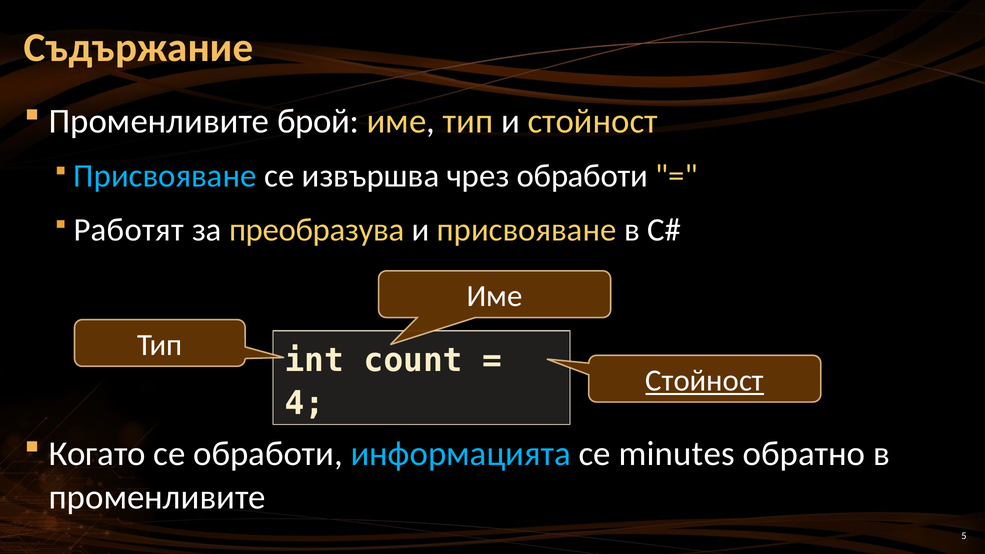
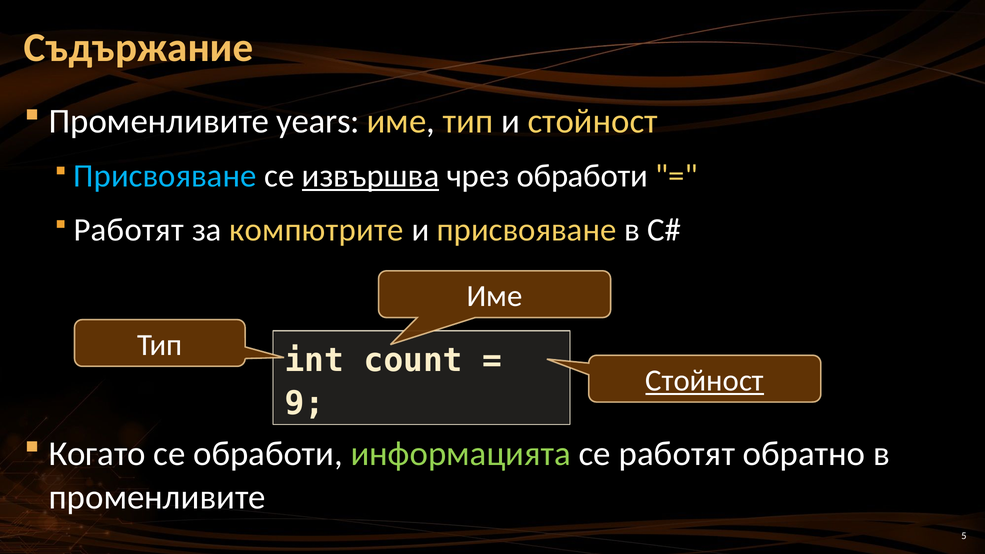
брой: брой -> years (318, 121)
извършва underline: none -> present (371, 176)
преобразува: преобразува -> компютрите (316, 230)
4: 4 -> 9 (305, 404)
информацията colour: light blue -> light green (461, 454)
се minutes: minutes -> работят (677, 454)
